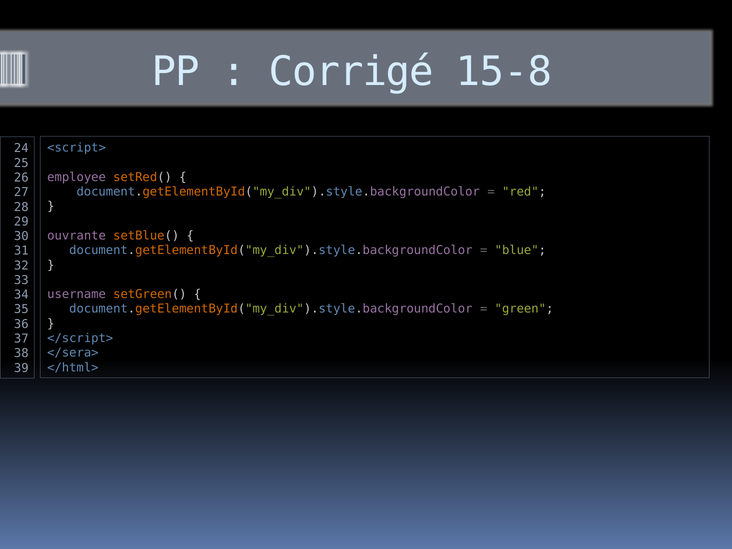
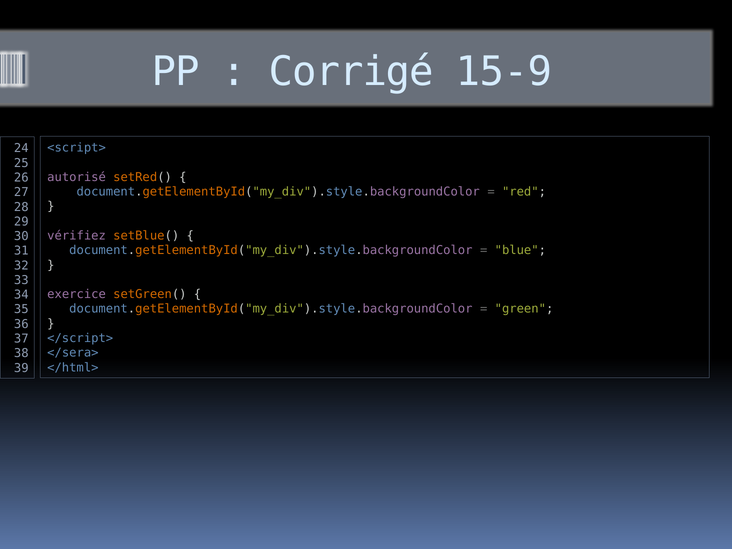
15-8: 15-8 -> 15-9 (504, 72)
employee: employee -> autorisé (77, 177)
ouvrante: ouvrante -> vérifiez (77, 236)
username: username -> exercice (77, 294)
